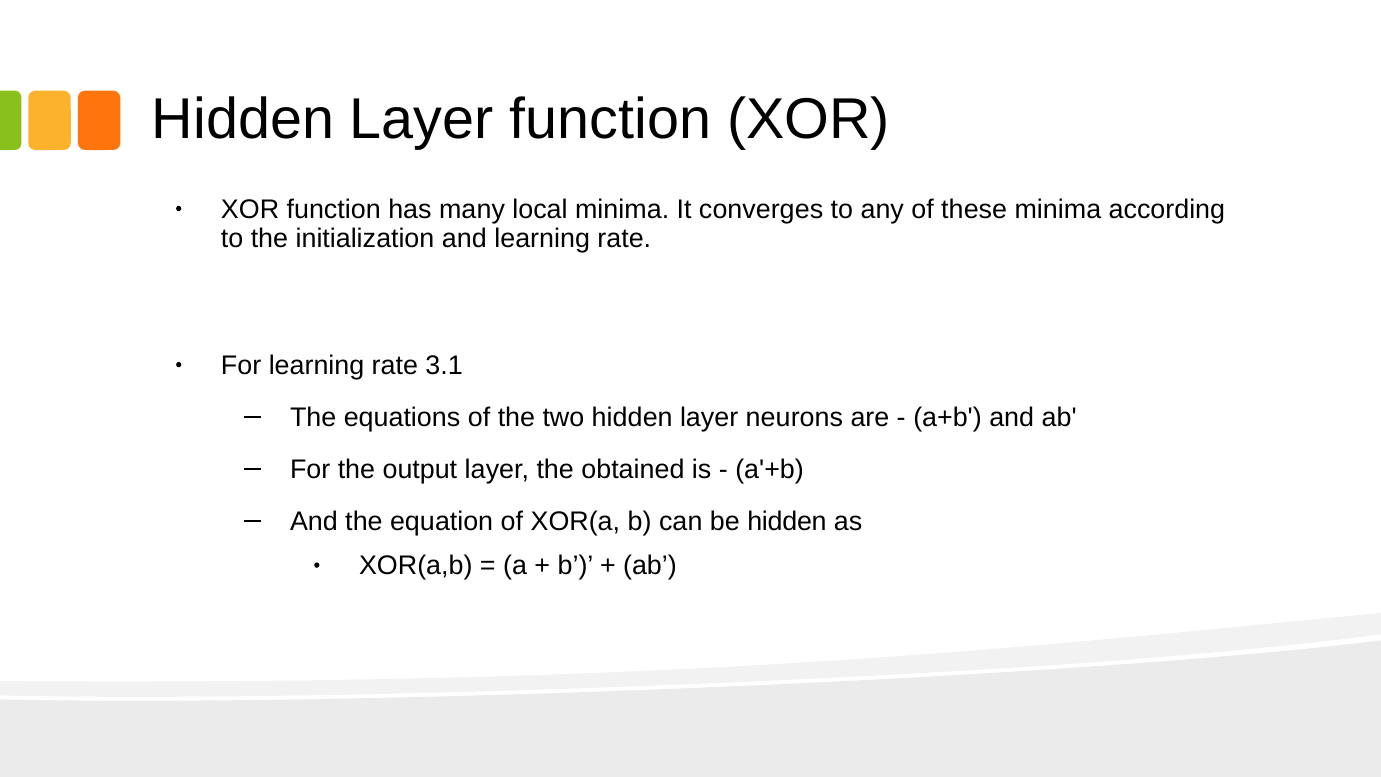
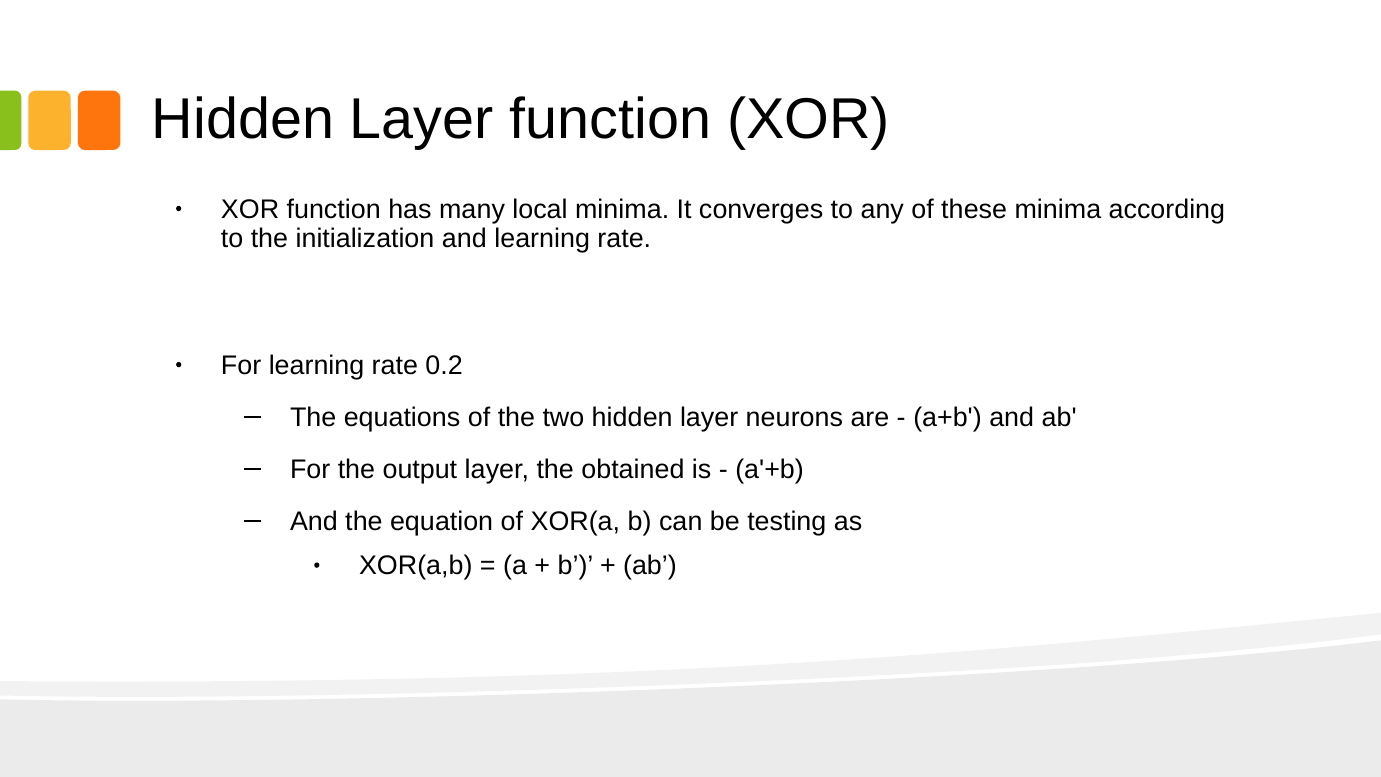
3.1: 3.1 -> 0.2 (444, 366)
be hidden: hidden -> testing (787, 522)
